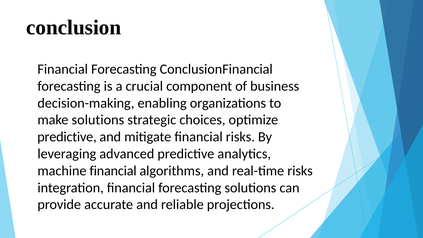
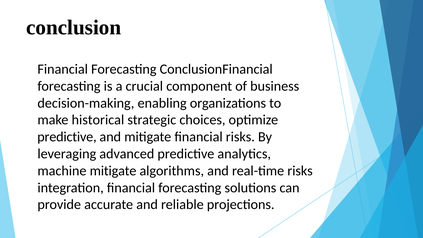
make solutions: solutions -> historical (98, 120)
machine financial: financial -> mitigate (113, 171)
